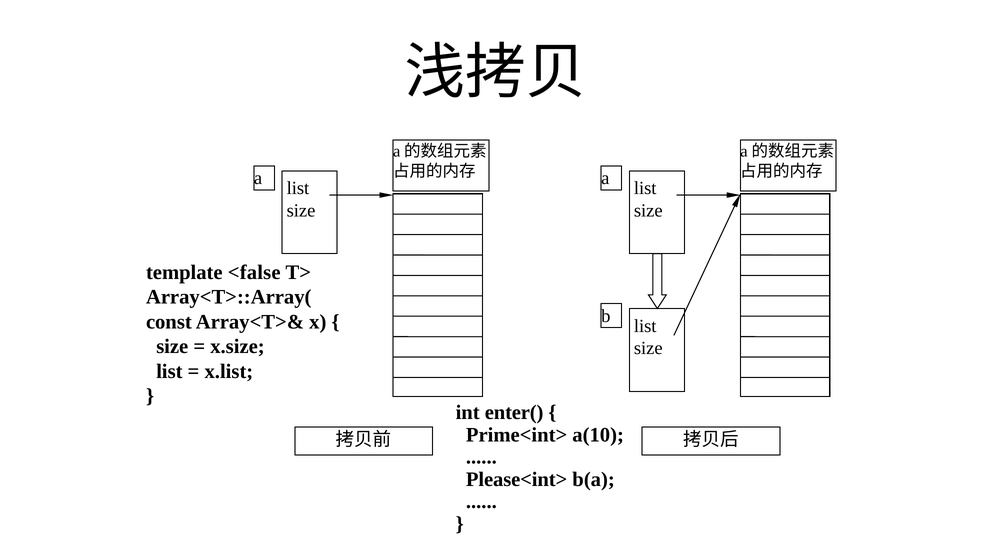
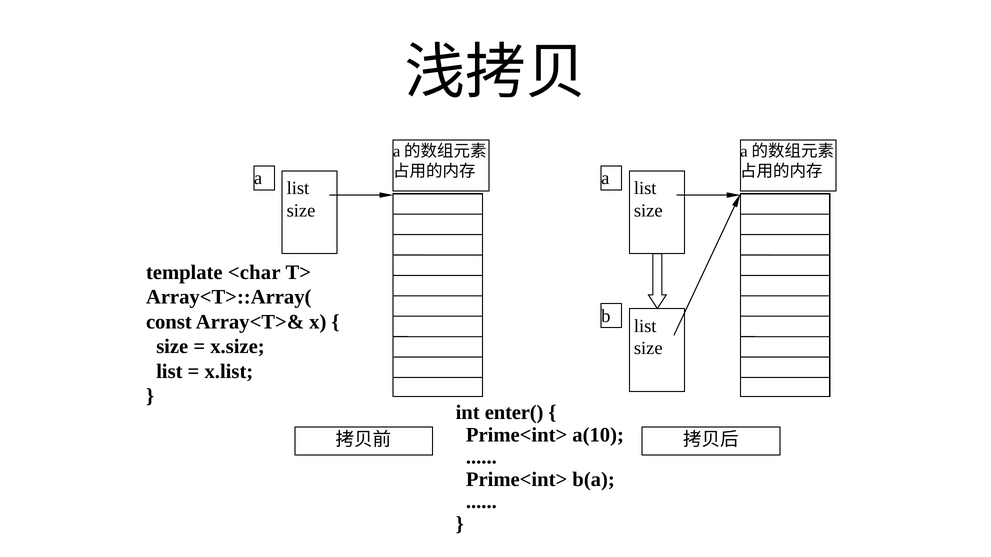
<false: <false -> <char (254, 273)
Please<int>: Please<int> -> Prime<int> (517, 480)
